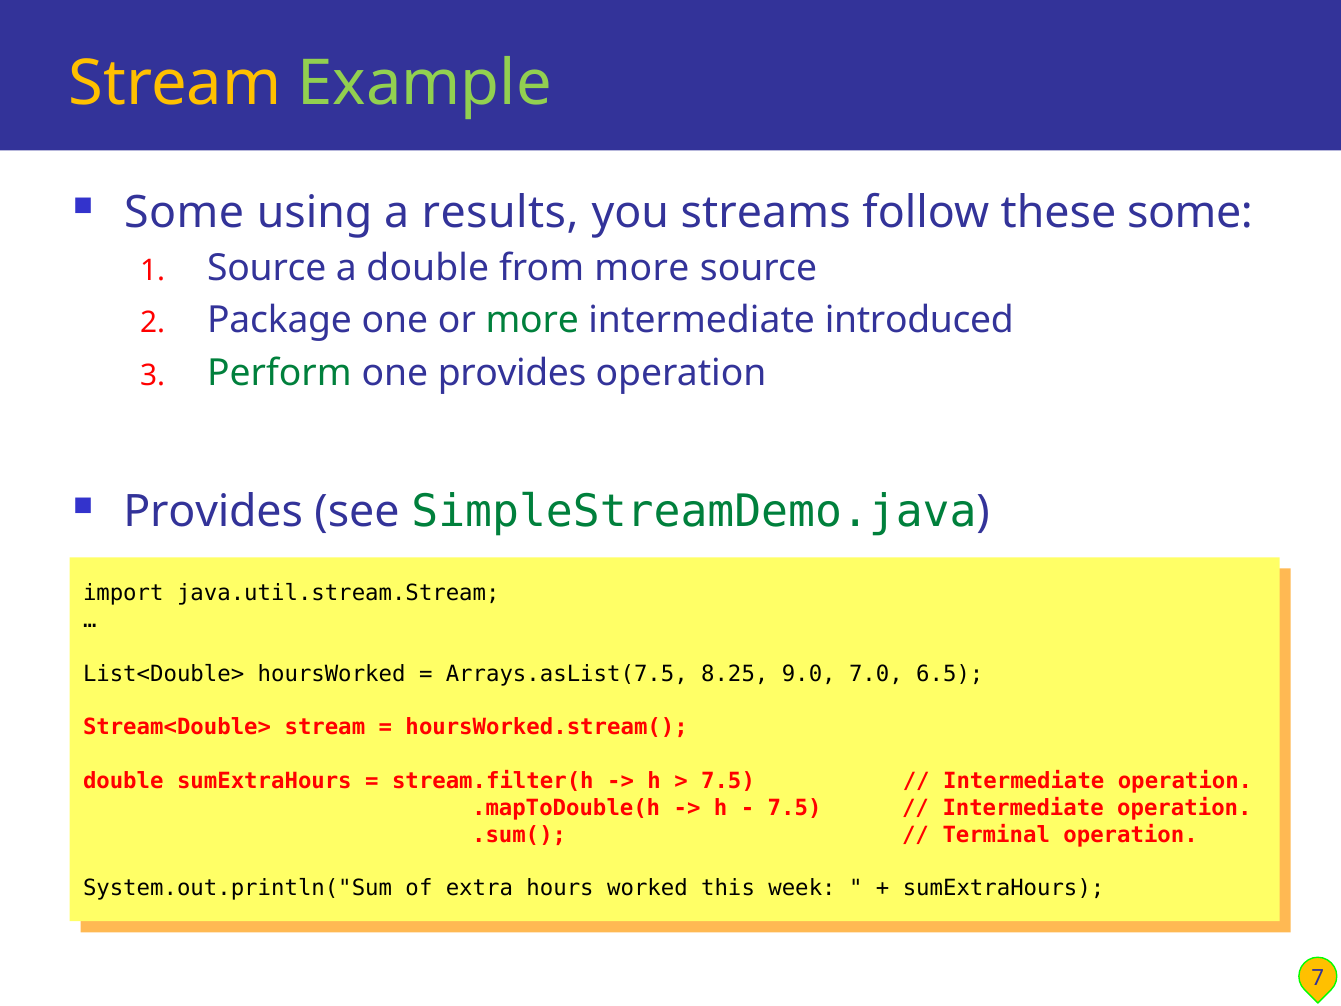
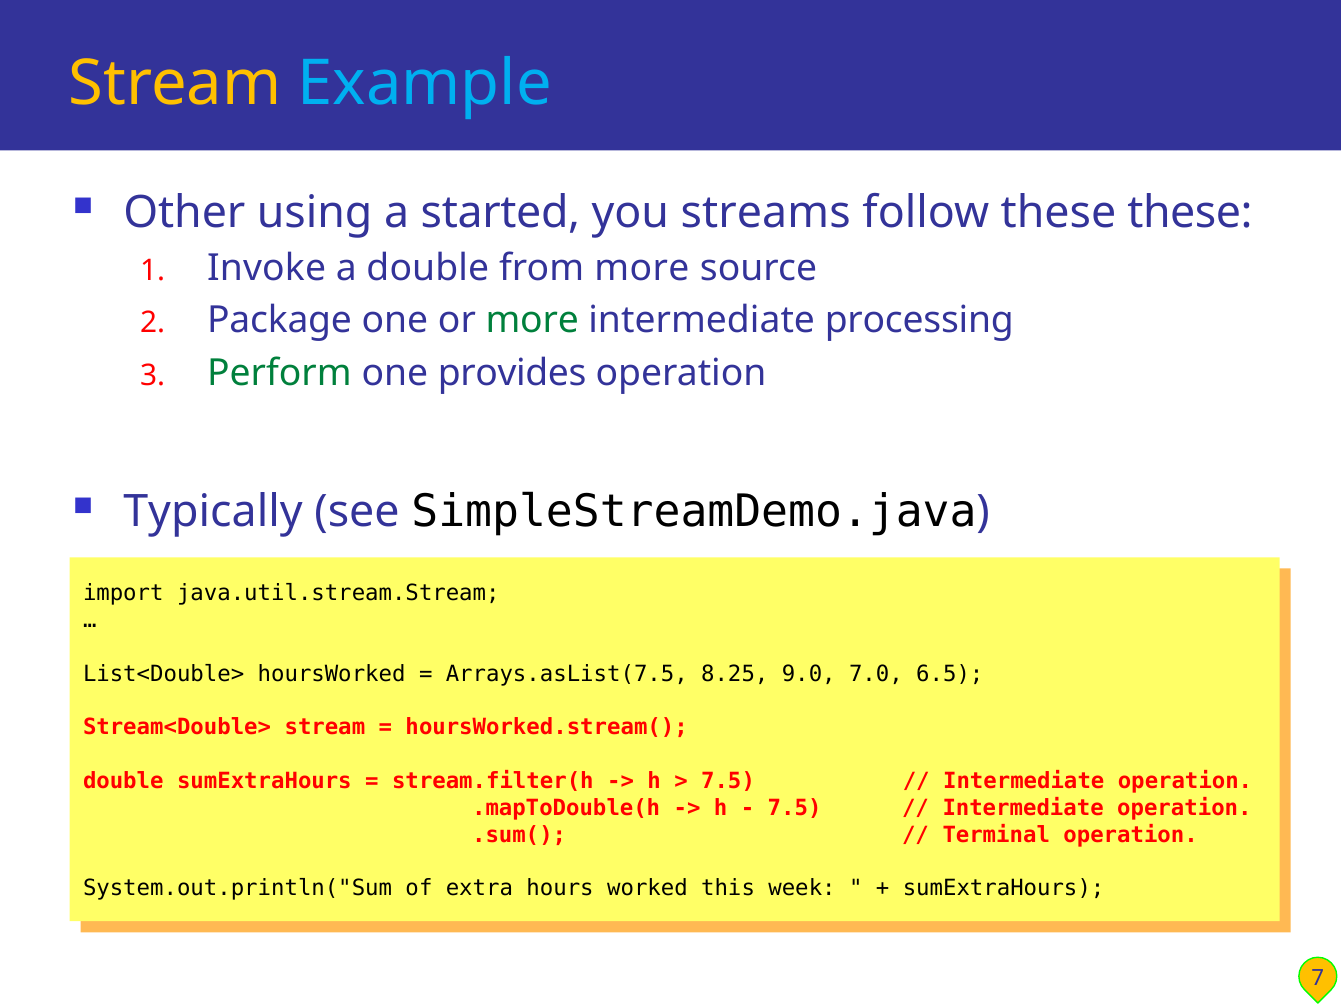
Example colour: light green -> light blue (425, 84)
Some: Some -> Other (184, 212)
results: results -> started (500, 212)
these some: some -> these (1190, 212)
Source: Source -> Invoke (267, 268)
introduced: introduced -> processing (919, 320)
Provides: Provides -> Typically (213, 512)
SimpleStreamDemo.java colour: green -> black (694, 512)
